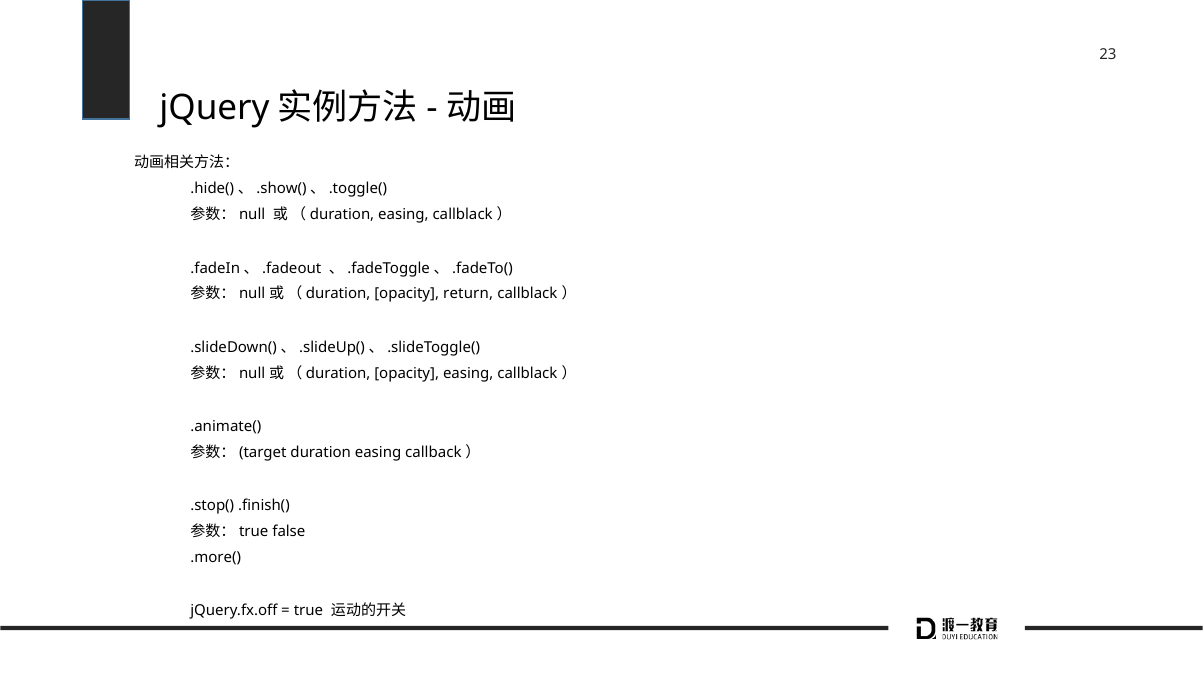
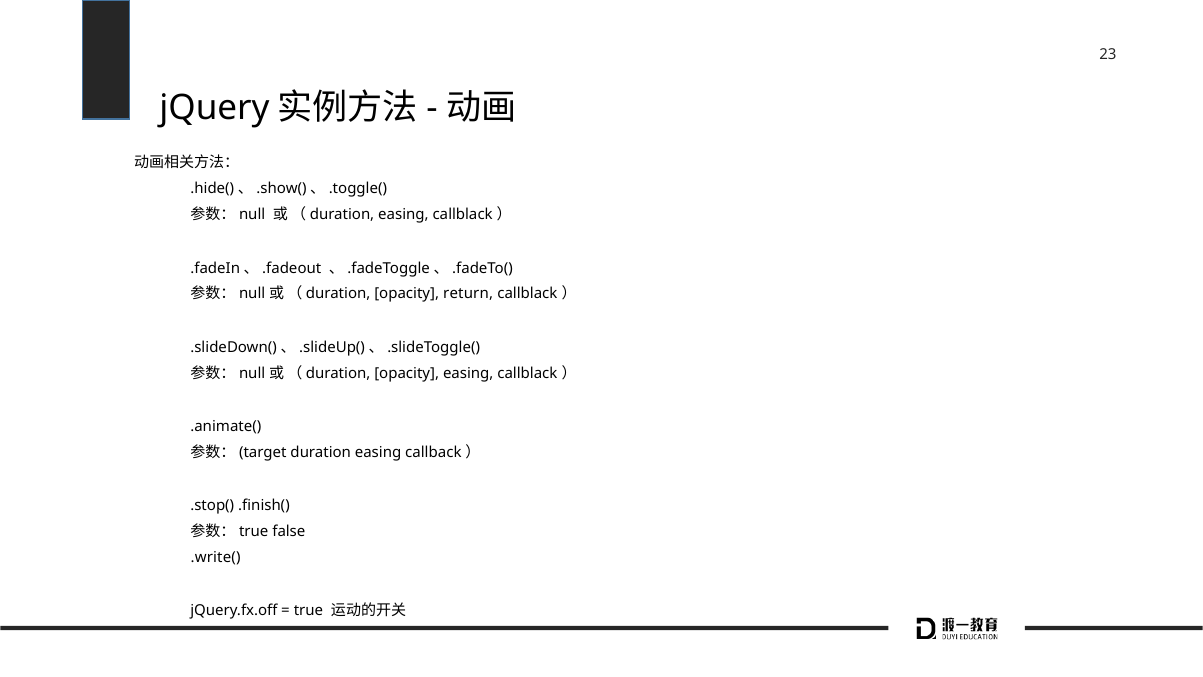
.more(: .more( -> .write( (216, 557)
